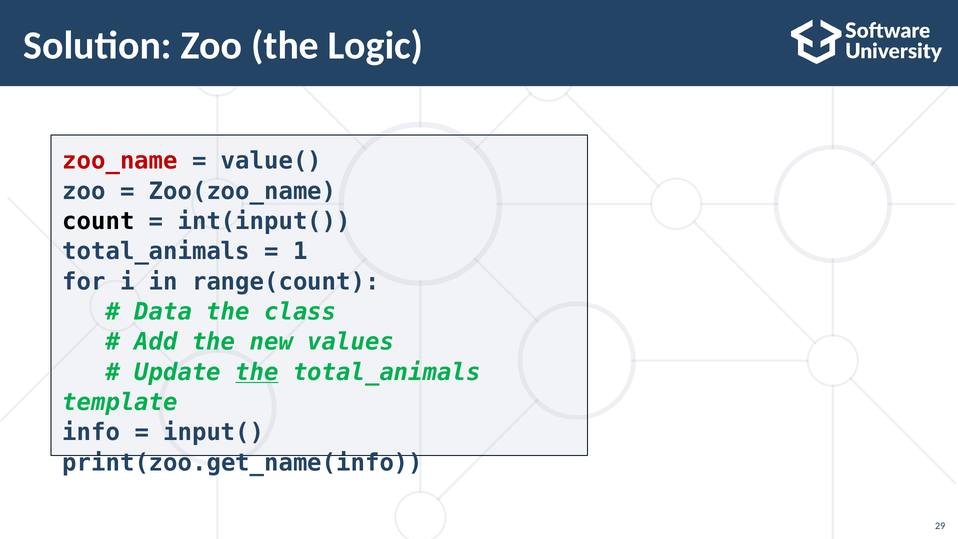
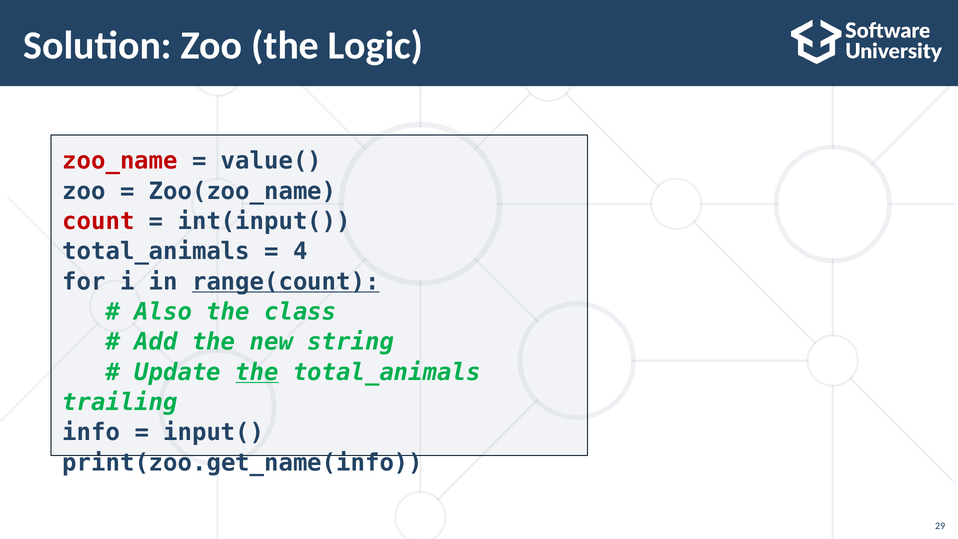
count colour: black -> red (98, 221)
1: 1 -> 4 (300, 251)
range(count underline: none -> present (286, 282)
Data: Data -> Also (163, 312)
values: values -> string (351, 342)
template: template -> trailing (120, 402)
